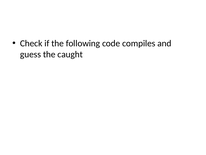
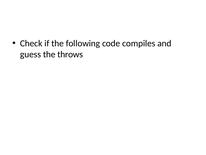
caught: caught -> throws (70, 54)
